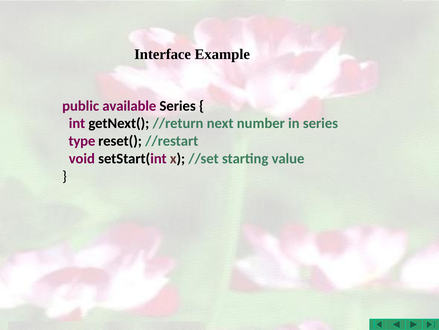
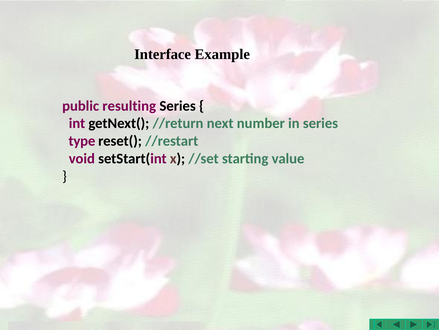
available: available -> resulting (129, 106)
